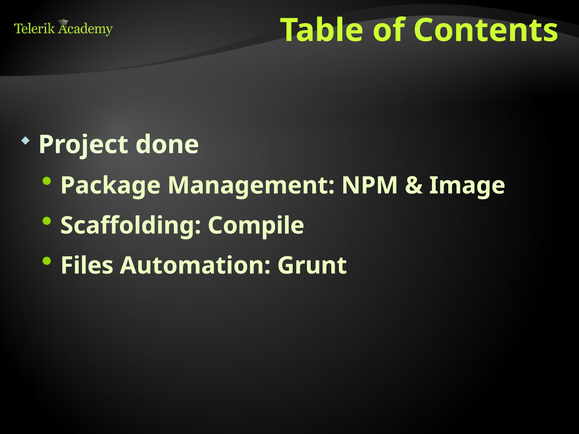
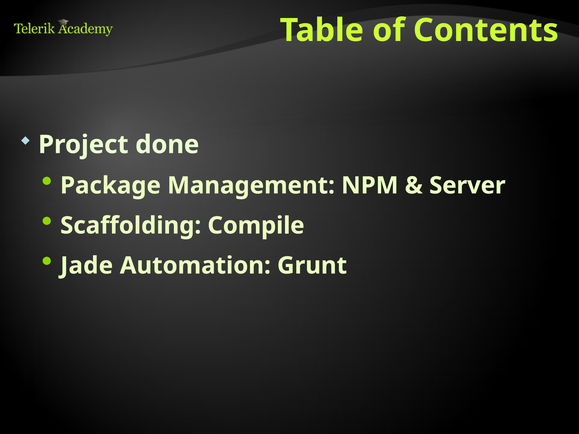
Image: Image -> Server (467, 186)
Files: Files -> Jade (87, 266)
